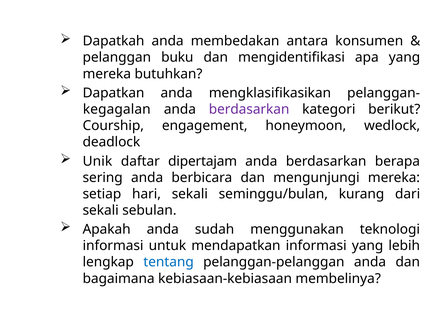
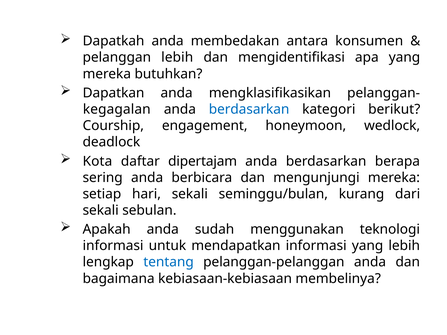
pelanggan buku: buku -> lebih (177, 58)
berdasarkan colour: purple -> blue (249, 109)
Unik: Unik -> Kota (97, 161)
